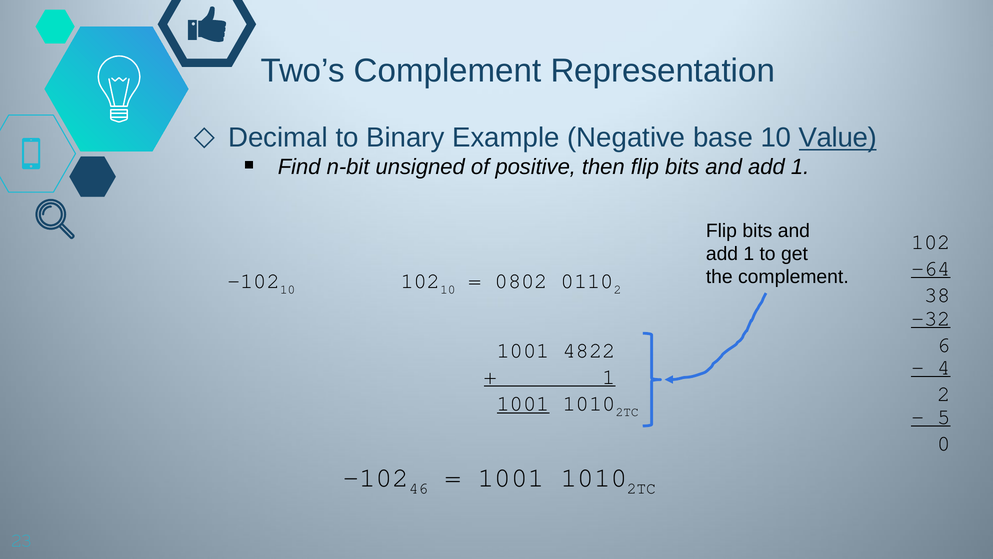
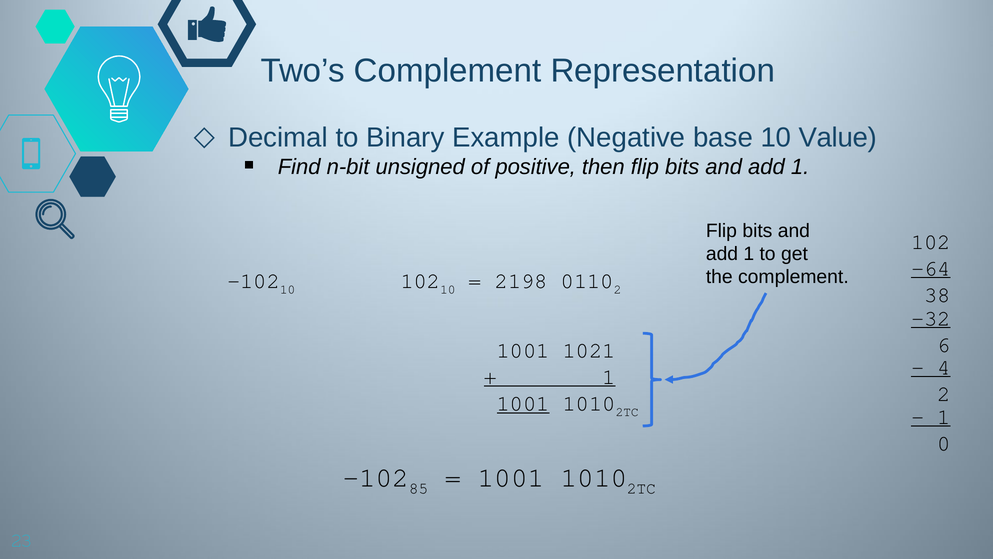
Value underline: present -> none (838, 138)
0802: 0802 -> 2198 (521, 281)
4822: 4822 -> 1021 (589, 350)
5: 5 -> 1 (944, 417)
46: 46 -> 85 (419, 488)
